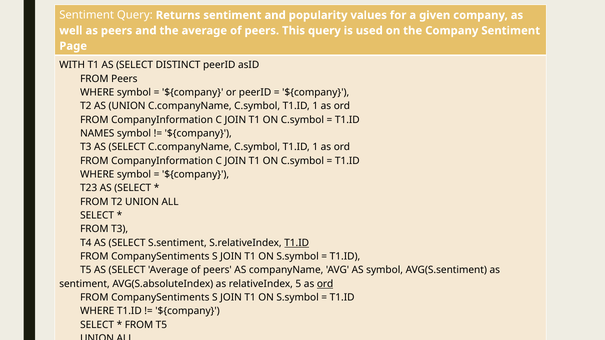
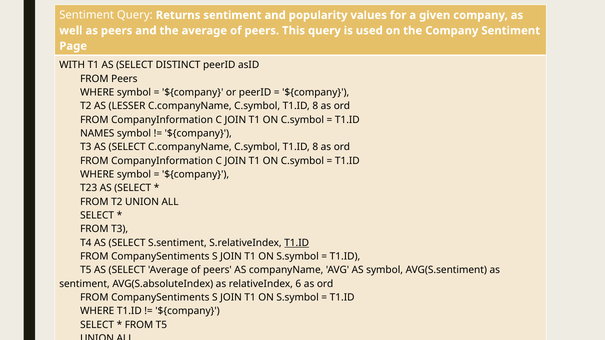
AS UNION: UNION -> LESSER (127, 106)
1: 1 -> 8 (315, 106)
1: 1 -> 8 (315, 147)
5: 5 -> 6 (298, 284)
ord underline: present -> none (325, 284)
